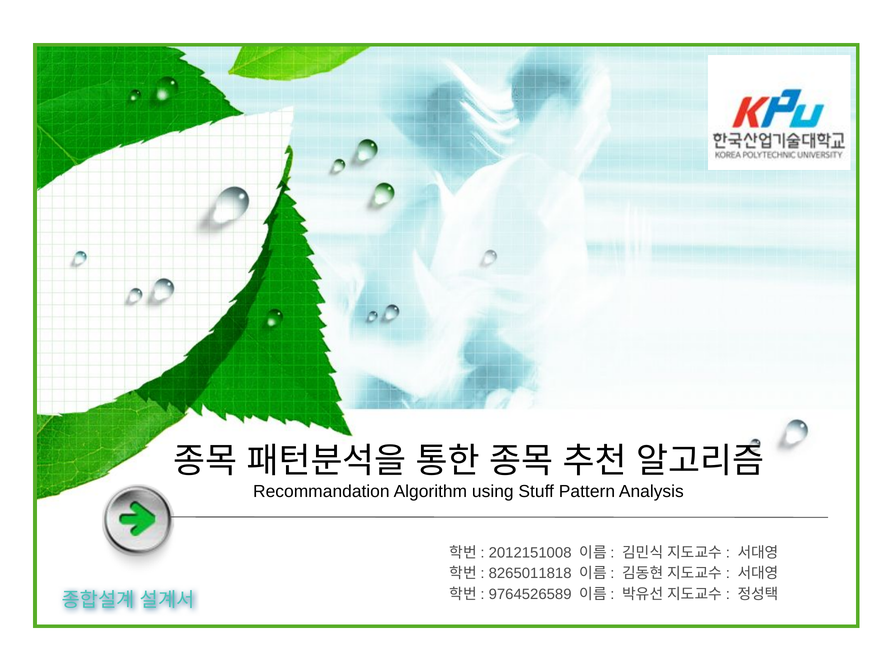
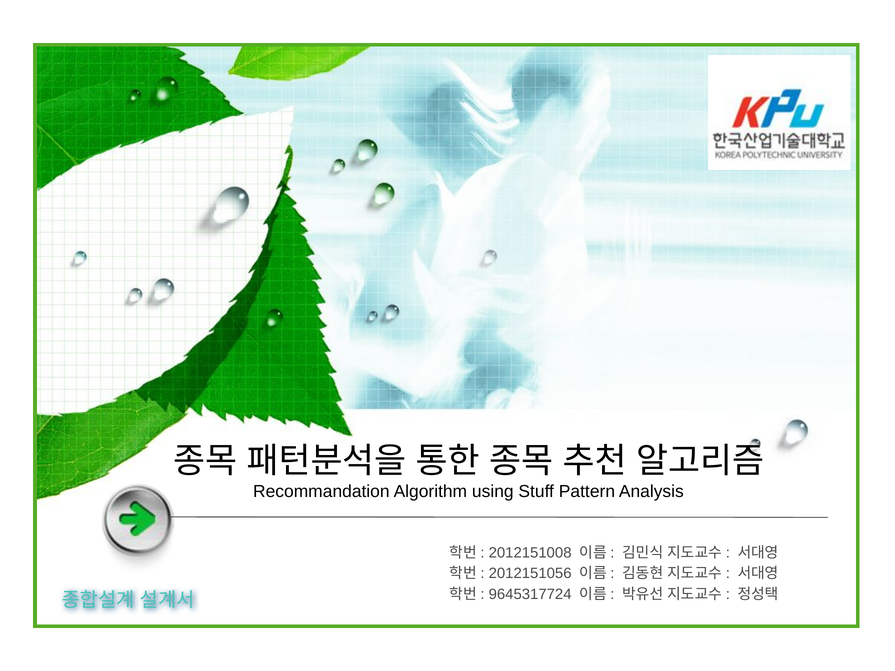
8265011818: 8265011818 -> 2012151056 (530, 574)
9764526589: 9764526589 -> 9645317724 (530, 595)
